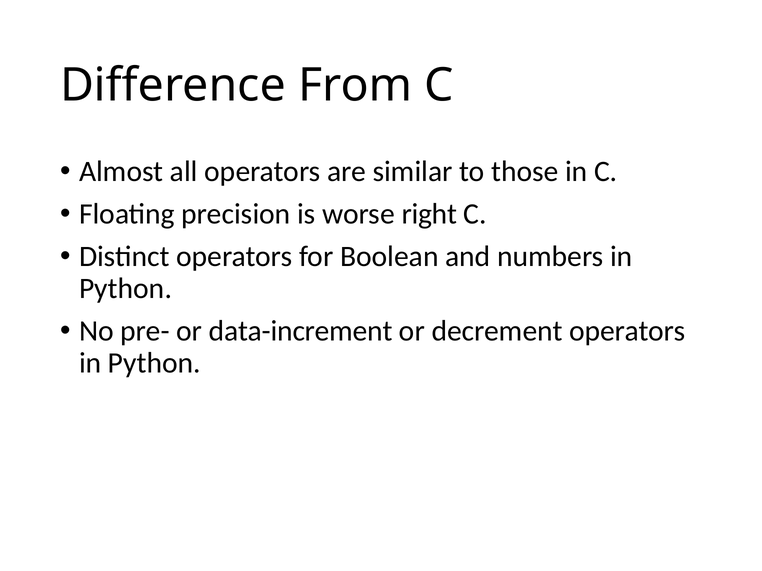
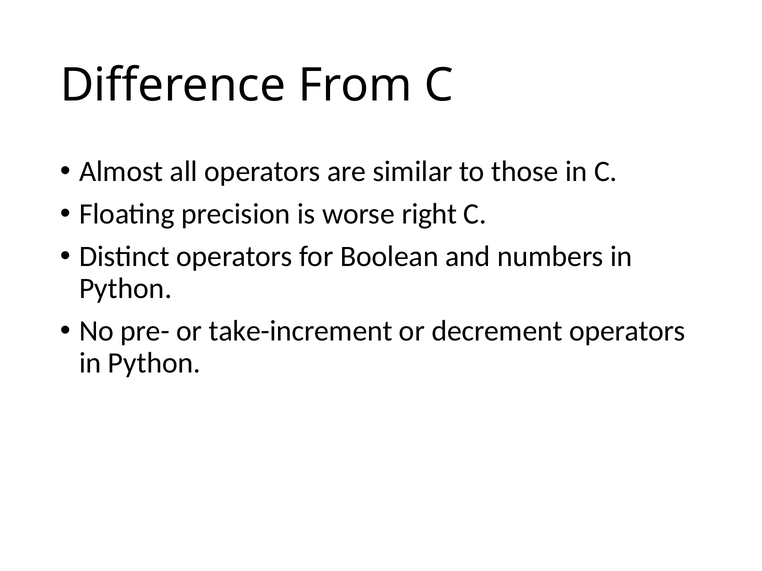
data-increment: data-increment -> take-increment (301, 331)
